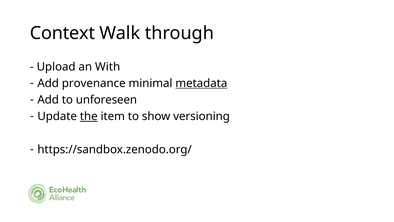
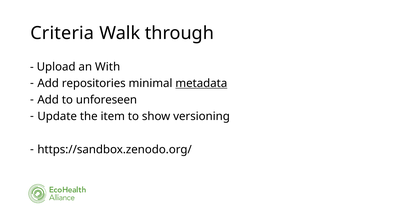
Context: Context -> Criteria (62, 33)
provenance: provenance -> repositories (94, 83)
the underline: present -> none (89, 116)
